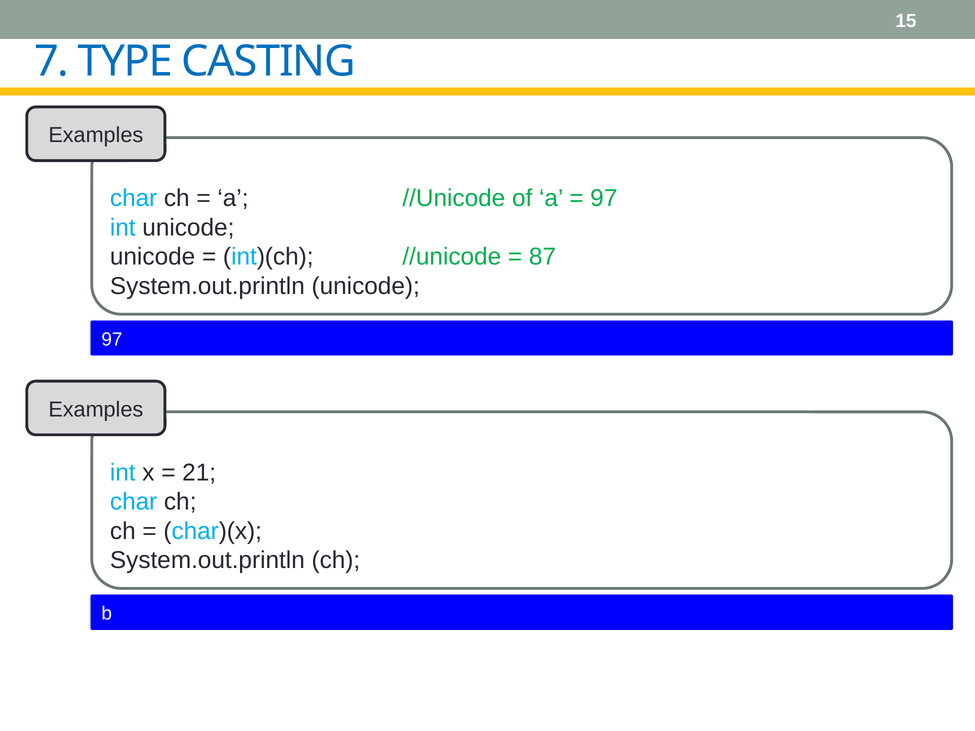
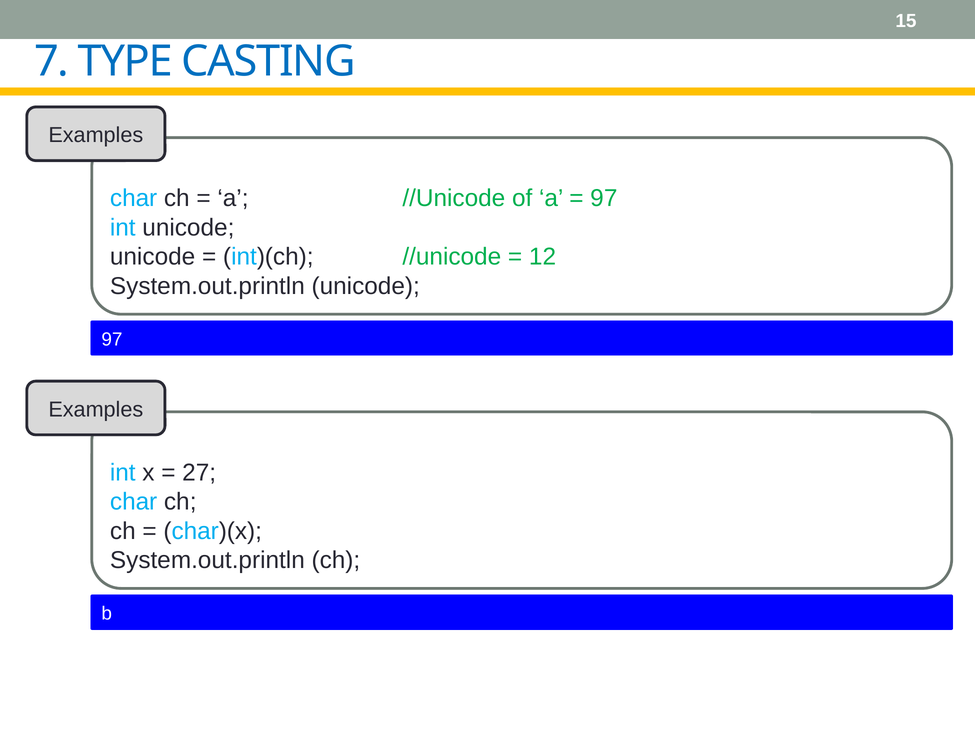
87: 87 -> 12 (542, 257)
21: 21 -> 27 (199, 473)
